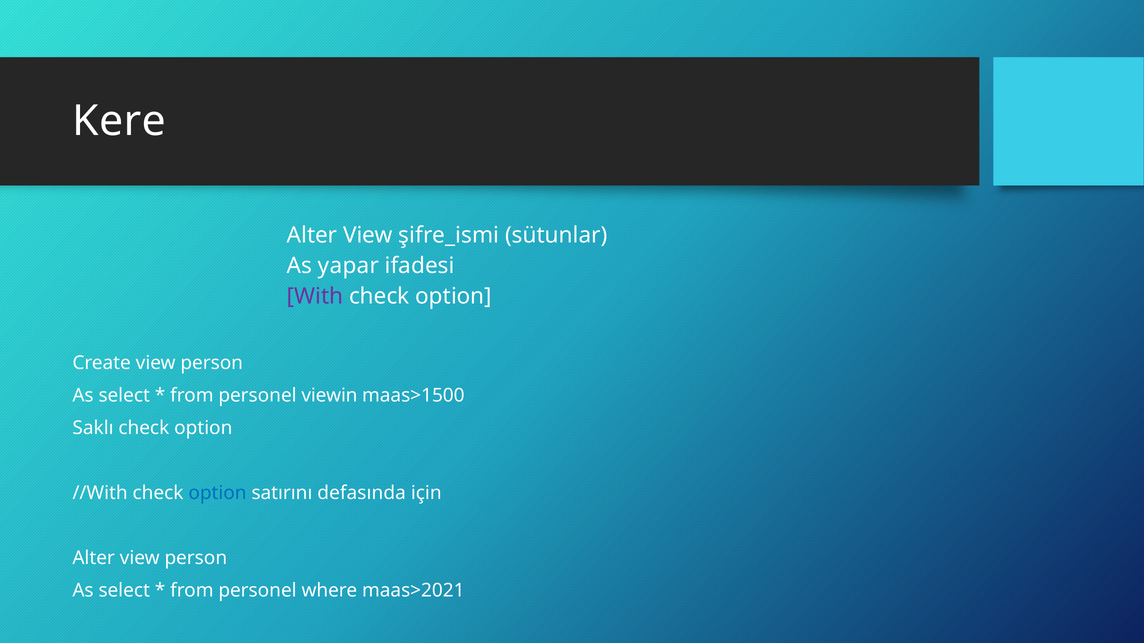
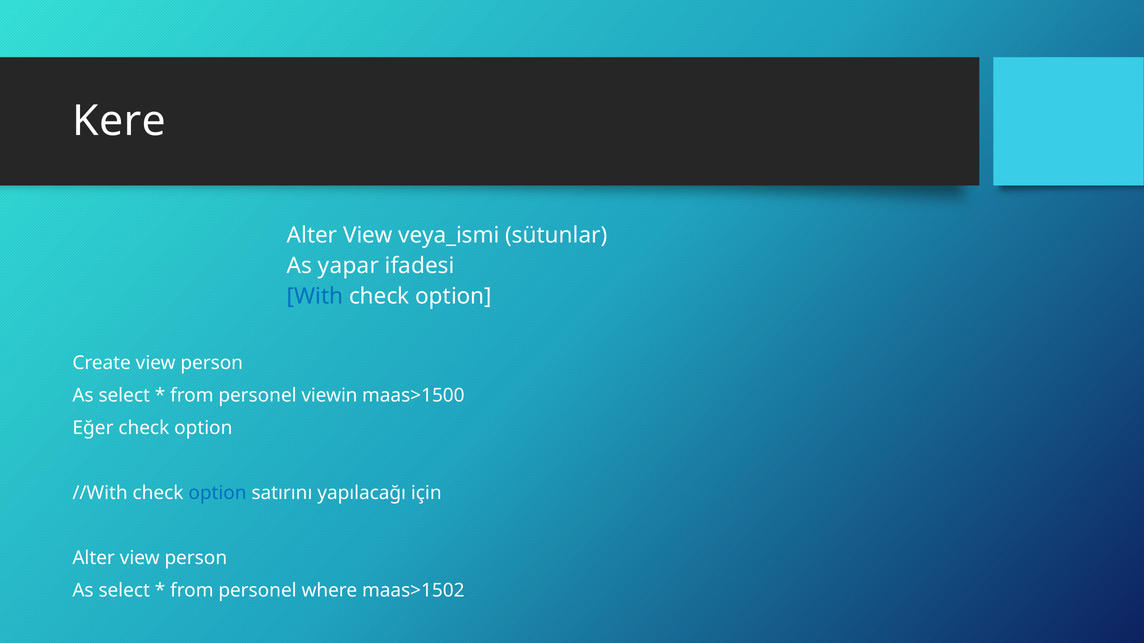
şifre_ismi: şifre_ismi -> veya_ismi (449, 236)
With colour: purple -> blue (315, 296)
Saklı: Saklı -> Eğer (93, 428)
defasında: defasında -> yapılacağı (362, 493)
maas>2021: maas>2021 -> maas>1502 (413, 591)
